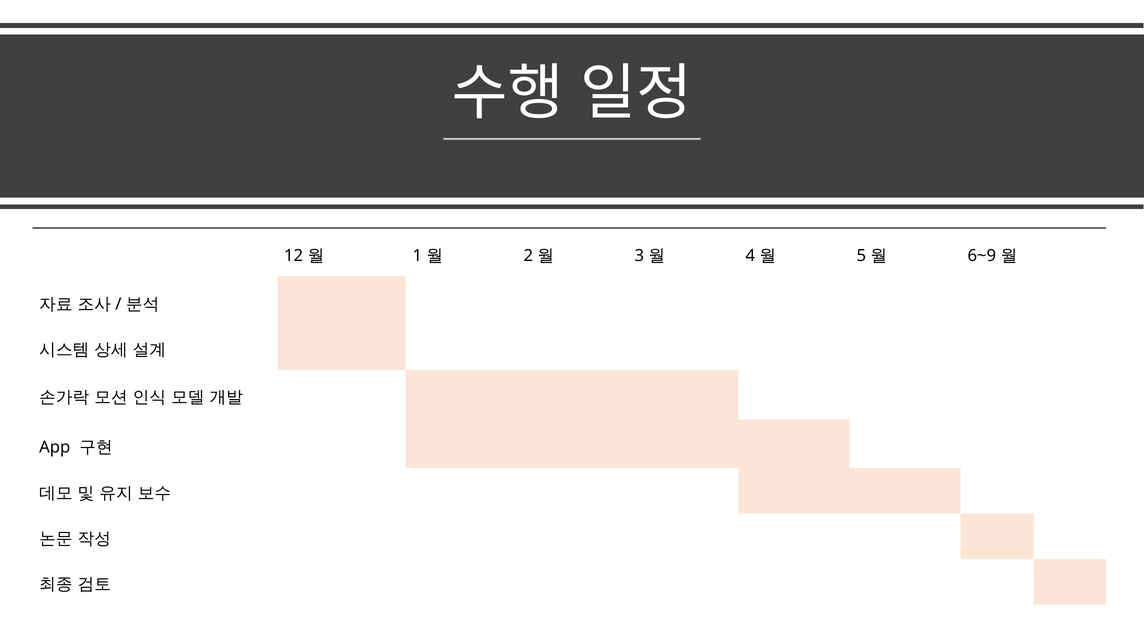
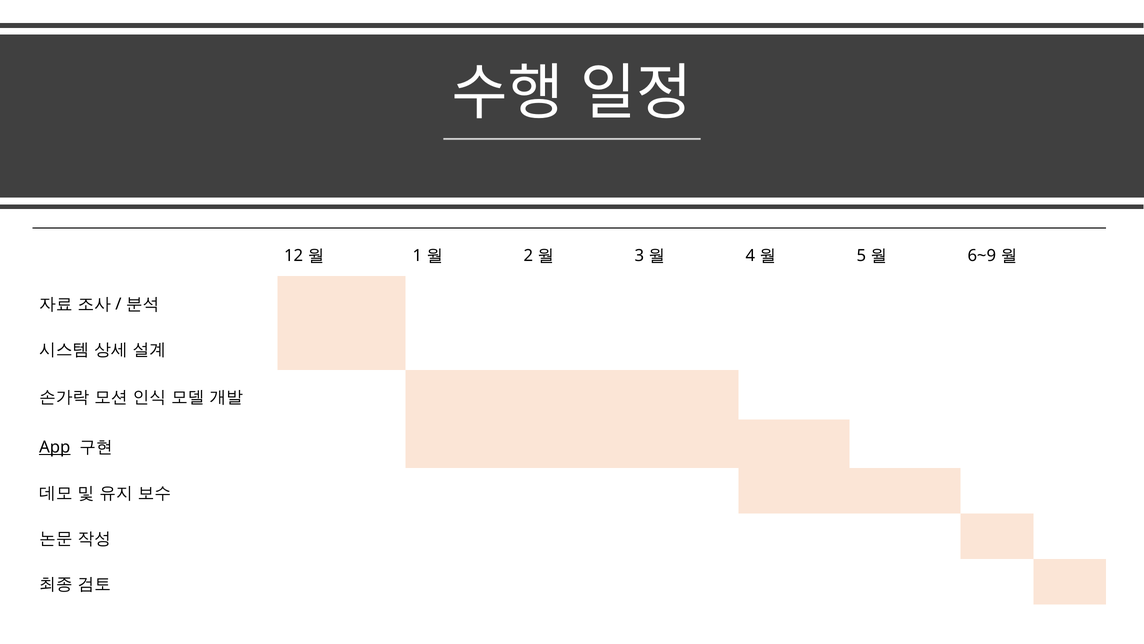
App underline: none -> present (55, 447)
